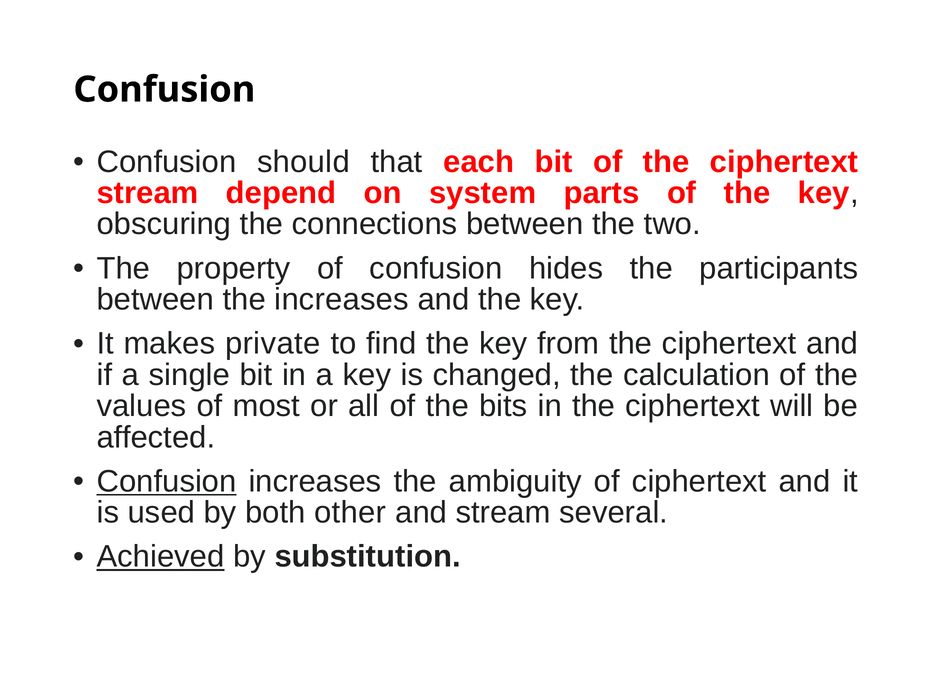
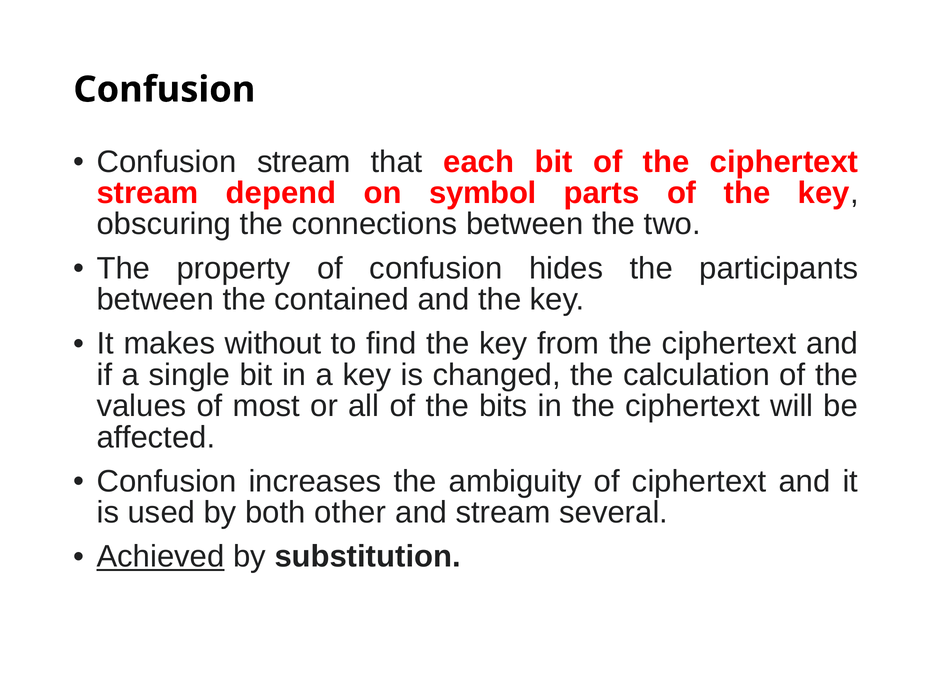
Confusion should: should -> stream (304, 162)
system: system -> symbol (483, 193)
the increases: increases -> contained (342, 300)
private: private -> without (273, 344)
Confusion underline: present -> none (167, 481)
